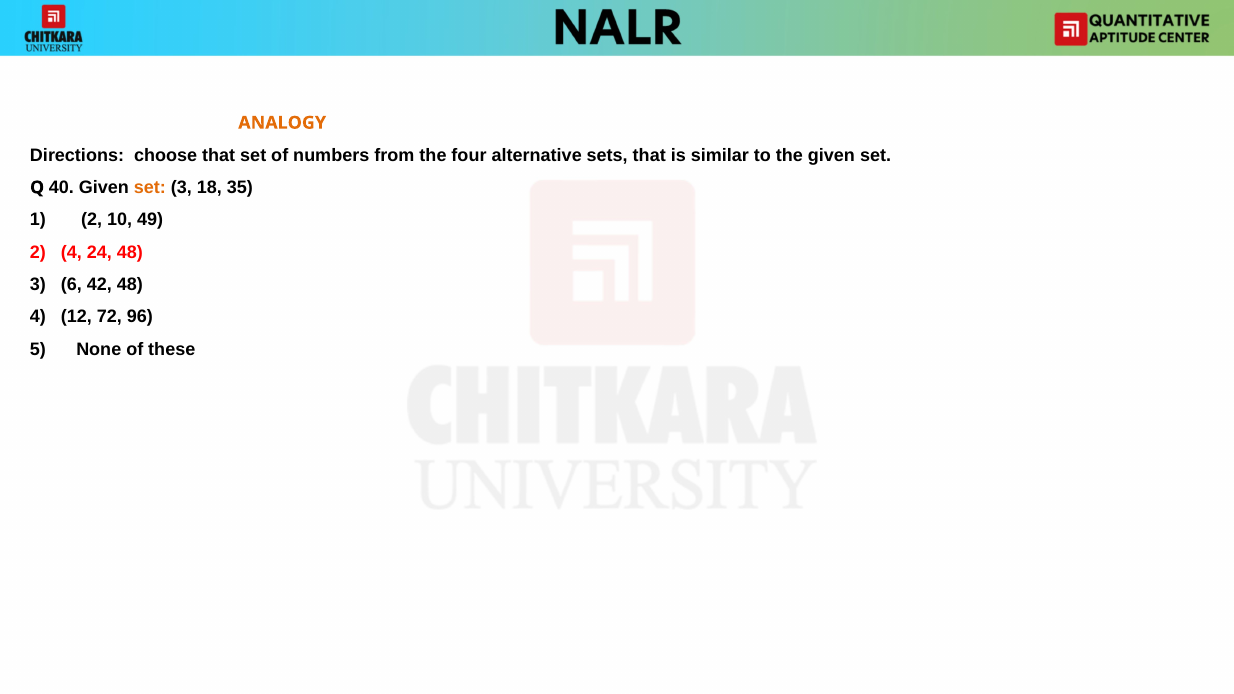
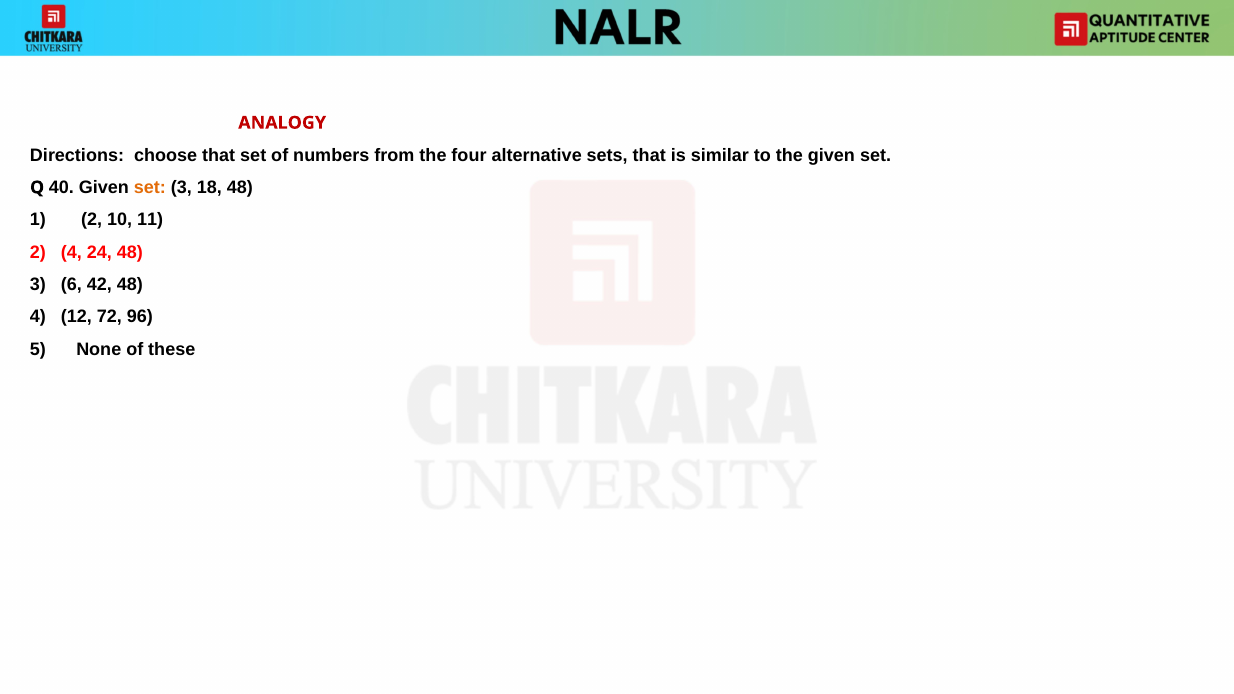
ANALOGY colour: orange -> red (282, 123)
18 35: 35 -> 48 (240, 188)
49: 49 -> 11 (150, 220)
